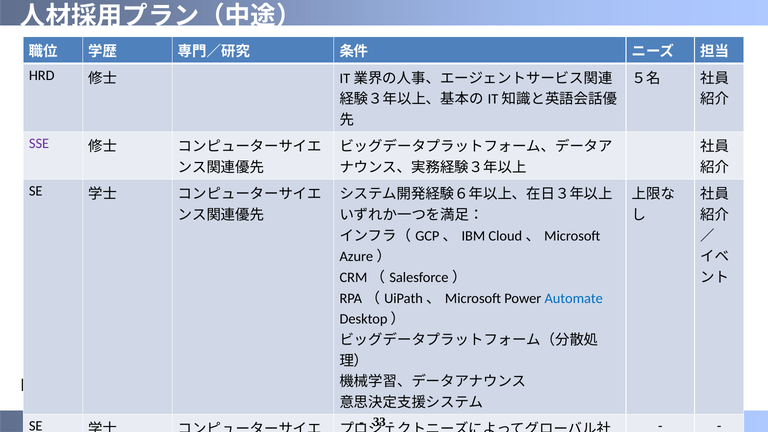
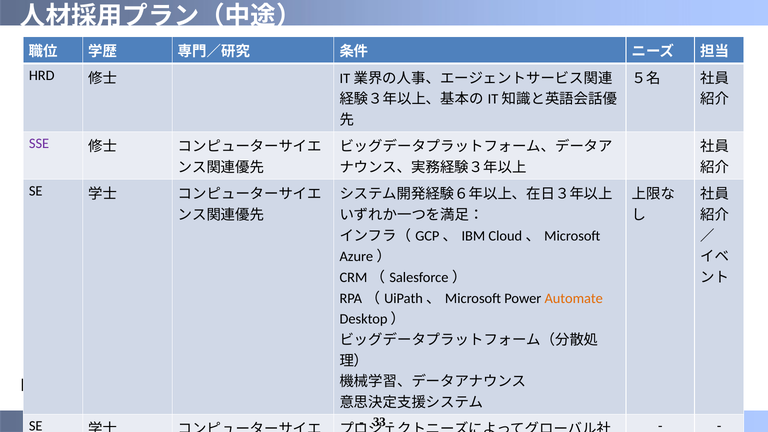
Automate colour: blue -> orange (574, 298)
